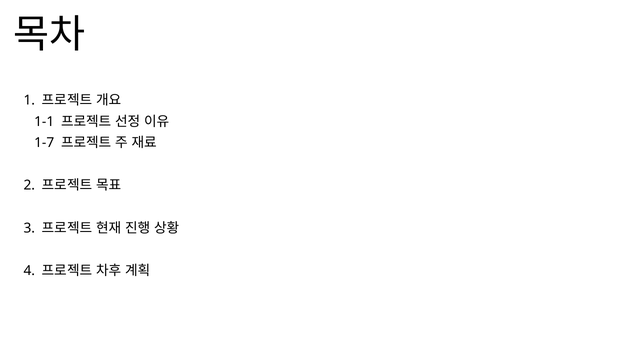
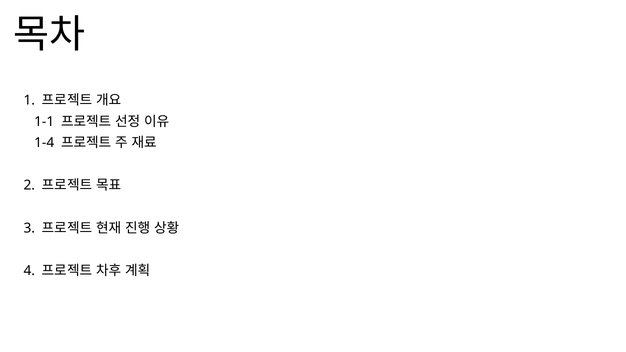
1-7: 1-7 -> 1-4 (44, 143)
